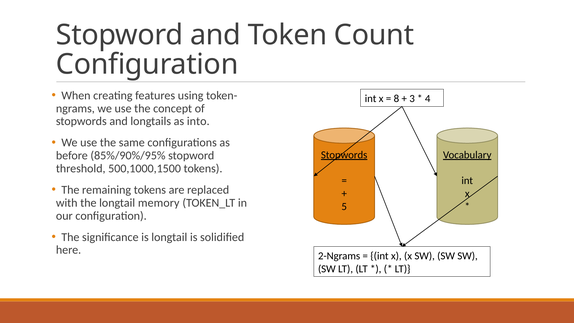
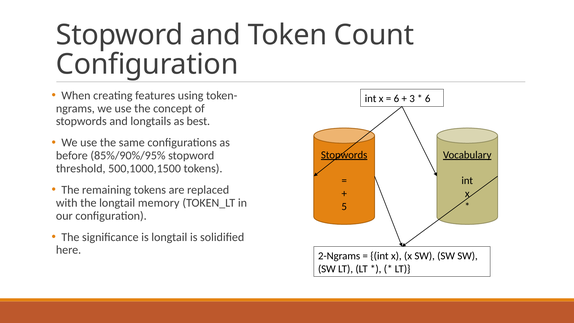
8: 8 -> 6 (396, 99)
4: 4 -> 6 (428, 99)
into: into -> best (198, 121)
